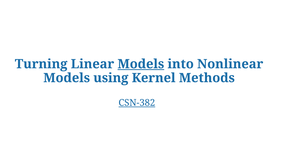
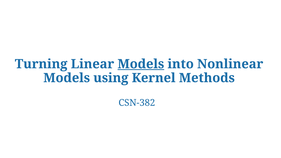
CSN-382 underline: present -> none (137, 103)
